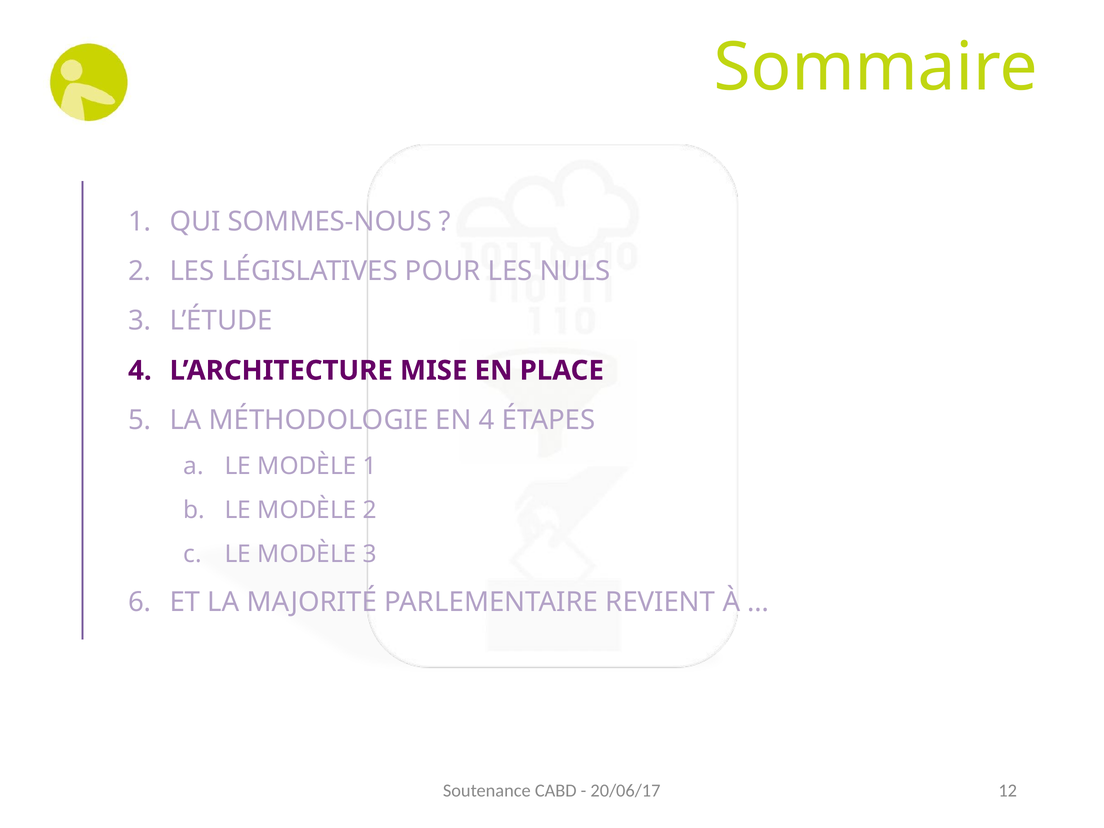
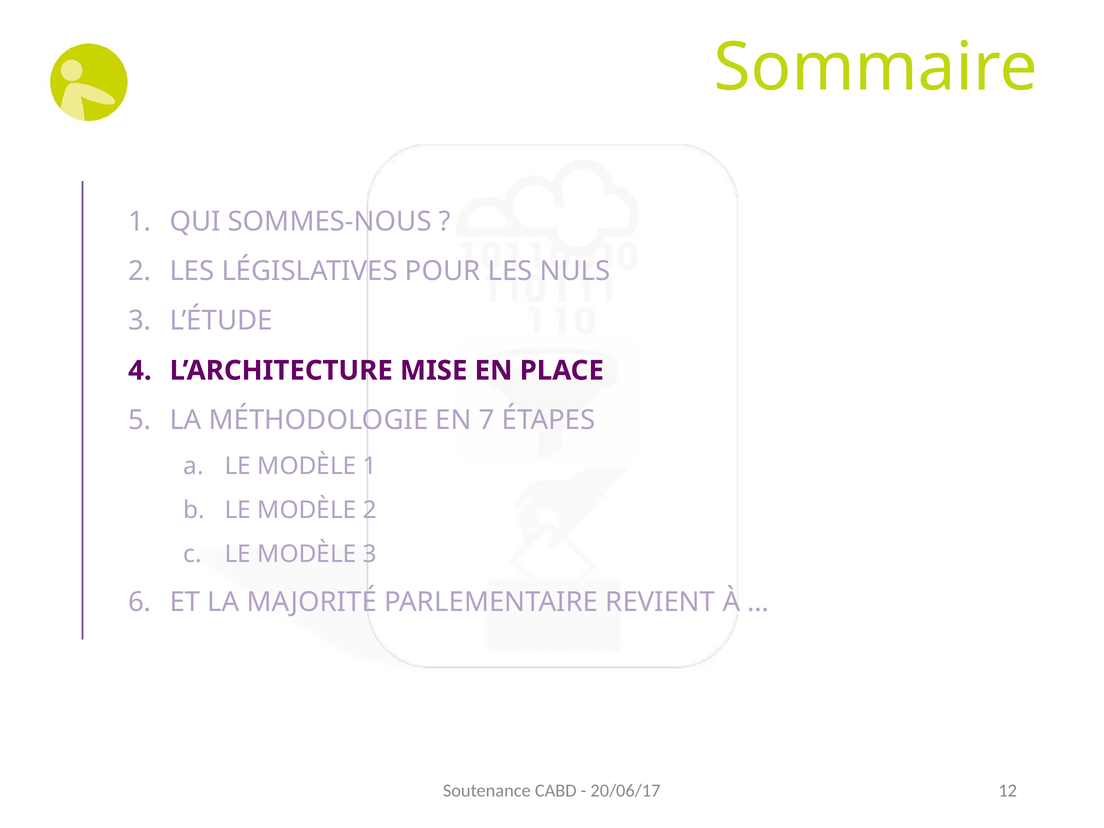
EN 4: 4 -> 7 (487, 420)
